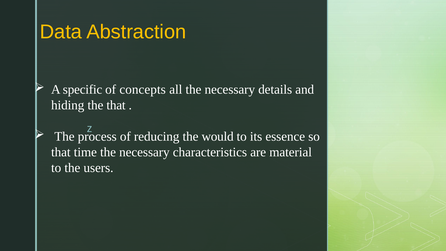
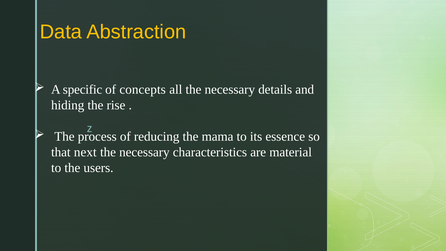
the that: that -> rise (116, 105)
would: would -> mama (218, 136)
time: time -> next (85, 152)
